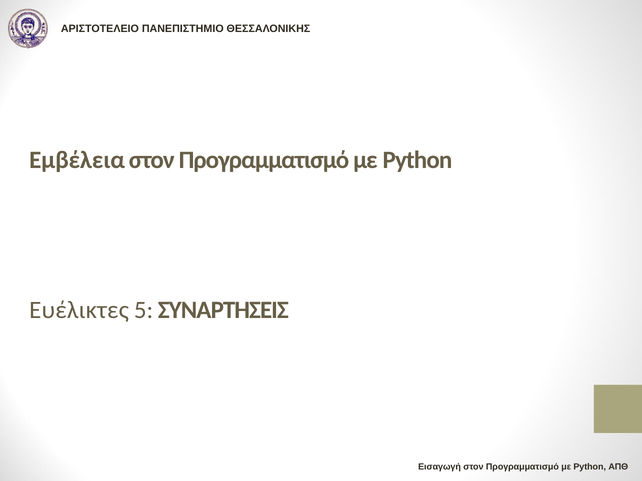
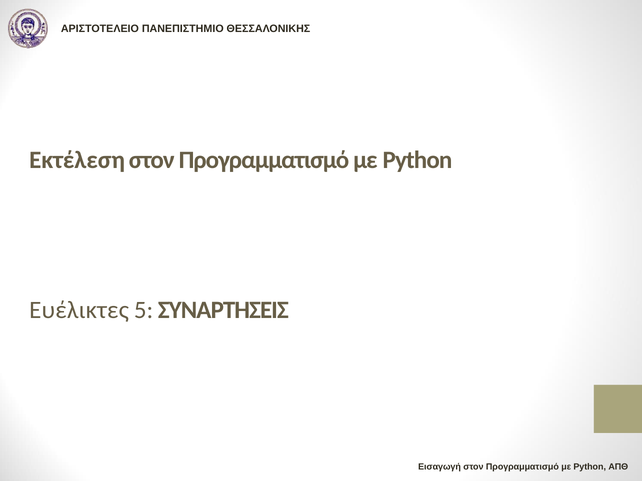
Εμβέλεια: Εμβέλεια -> Εκτέλεση (77, 160)
